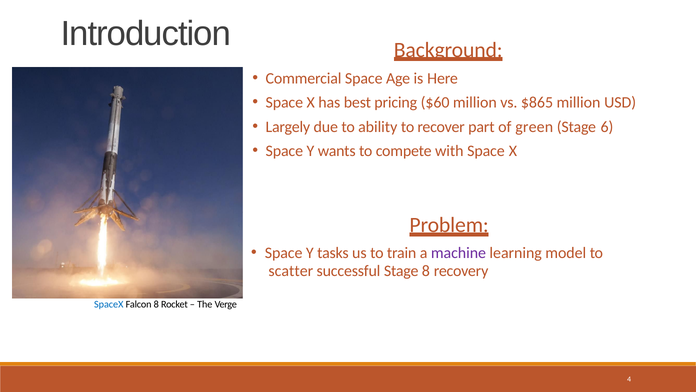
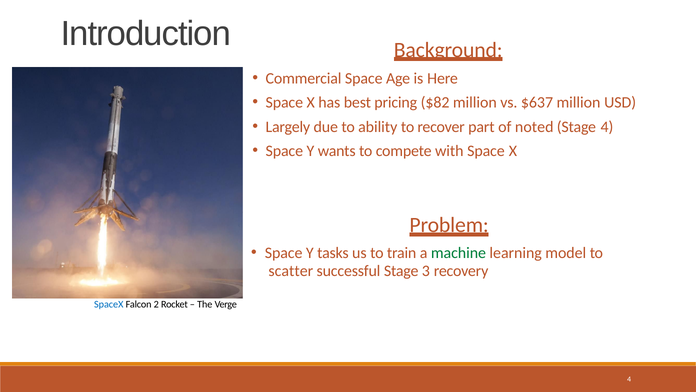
$60: $60 -> $82 (435, 102)
$865: $865 -> $637 (537, 102)
green: green -> noted (534, 127)
Stage 6: 6 -> 4 (607, 127)
machine colour: purple -> green (458, 253)
Stage 8: 8 -> 3 (426, 271)
Falcon 8: 8 -> 2 (156, 304)
